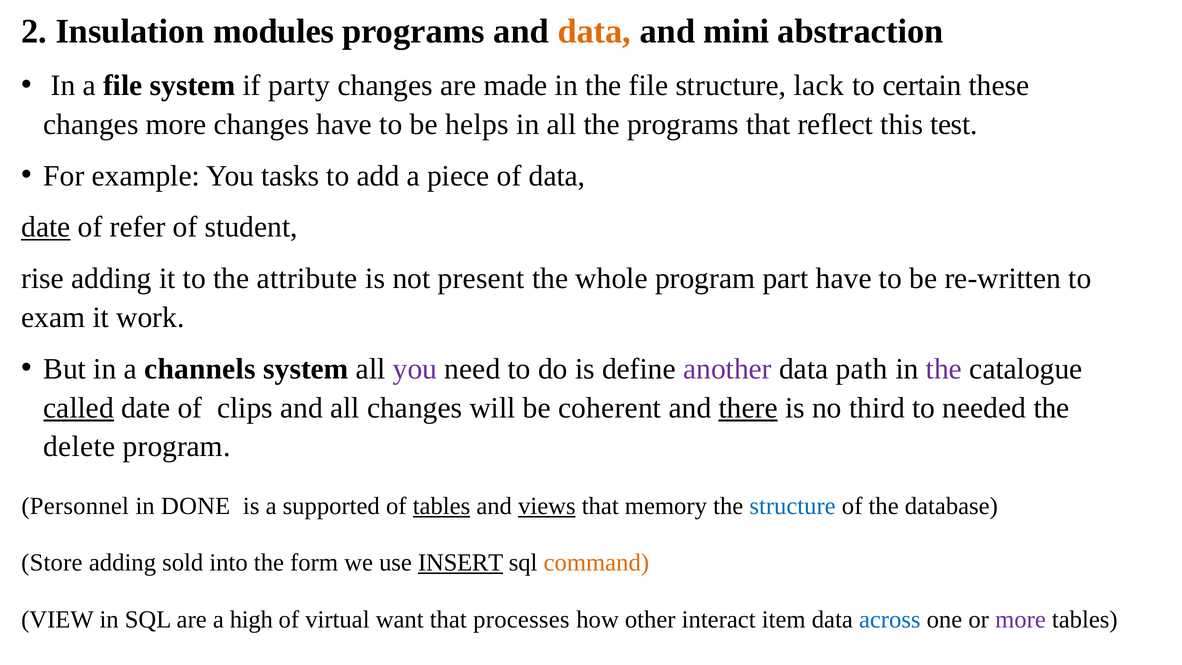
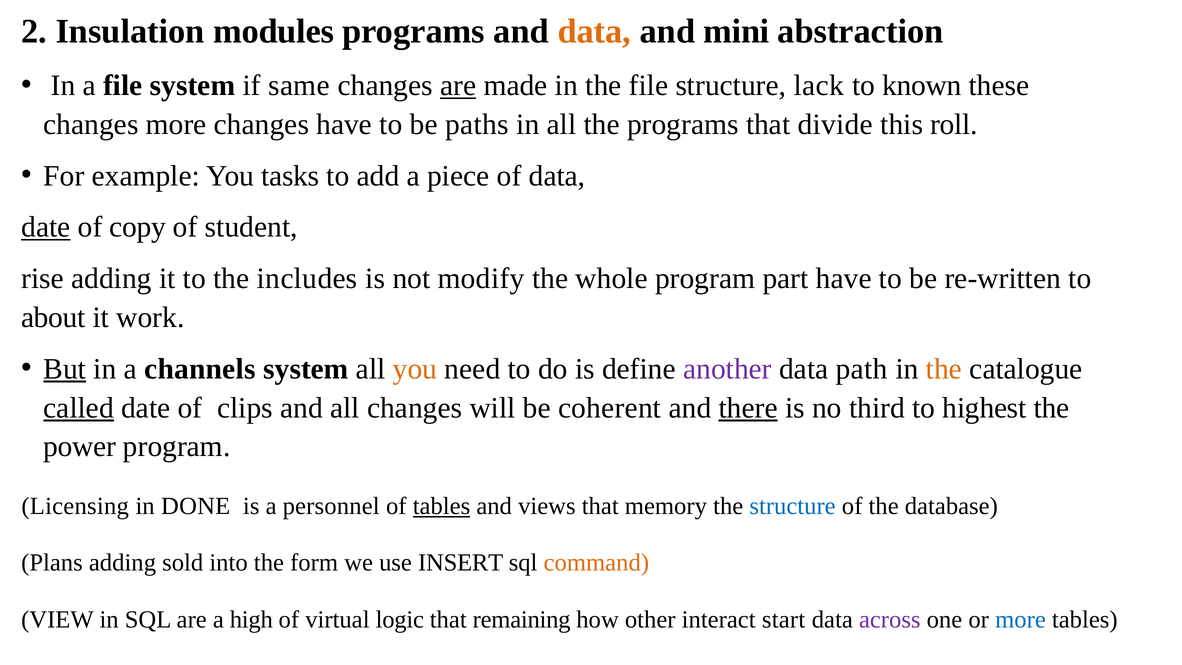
party: party -> same (299, 85)
are underline: none -> present (458, 85)
certain: certain -> known (922, 85)
helps: helps -> paths (477, 124)
reflect: reflect -> divide (835, 124)
test: test -> roll (954, 124)
refer: refer -> copy (138, 227)
attribute: attribute -> includes (307, 278)
present: present -> modify (481, 278)
exam: exam -> about (53, 317)
But underline: none -> present (65, 369)
you colour: purple -> orange (415, 369)
the colour: purple -> orange (944, 369)
needed: needed -> highest (984, 408)
delete: delete -> power (80, 447)
Personnel: Personnel -> Licensing (75, 506)
supported: supported -> personnel (331, 506)
views underline: present -> none (547, 506)
Store: Store -> Plans (52, 563)
INSERT underline: present -> none (461, 563)
want: want -> logic (400, 619)
processes: processes -> remaining (522, 619)
item: item -> start (784, 619)
across colour: blue -> purple (890, 619)
more colour: purple -> blue (1020, 619)
